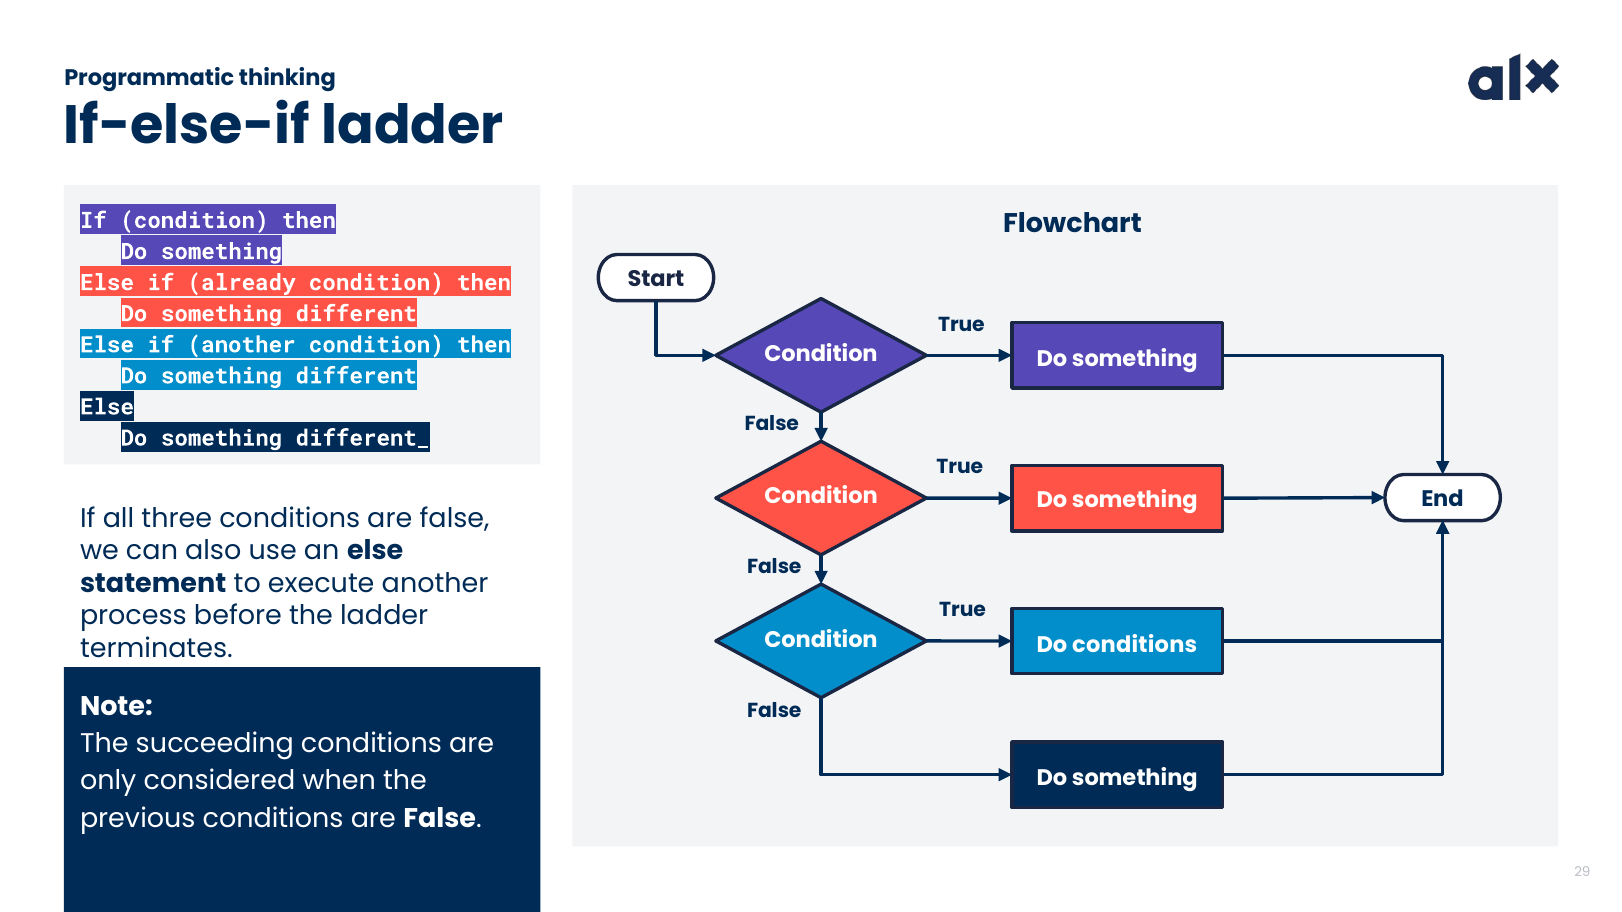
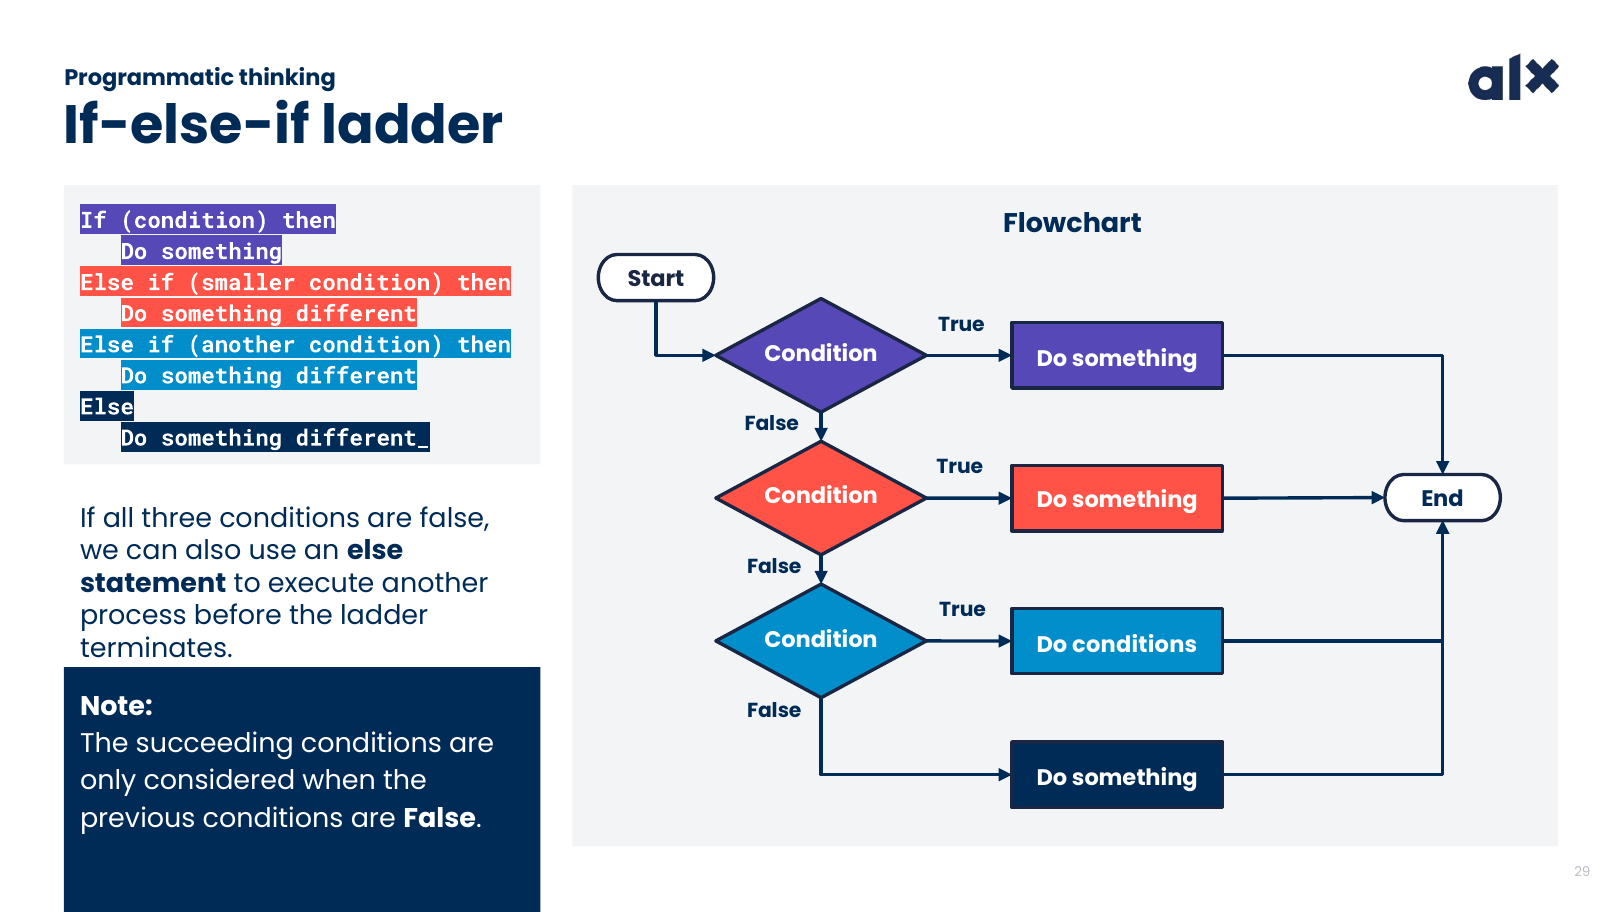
already: already -> smaller (242, 283)
